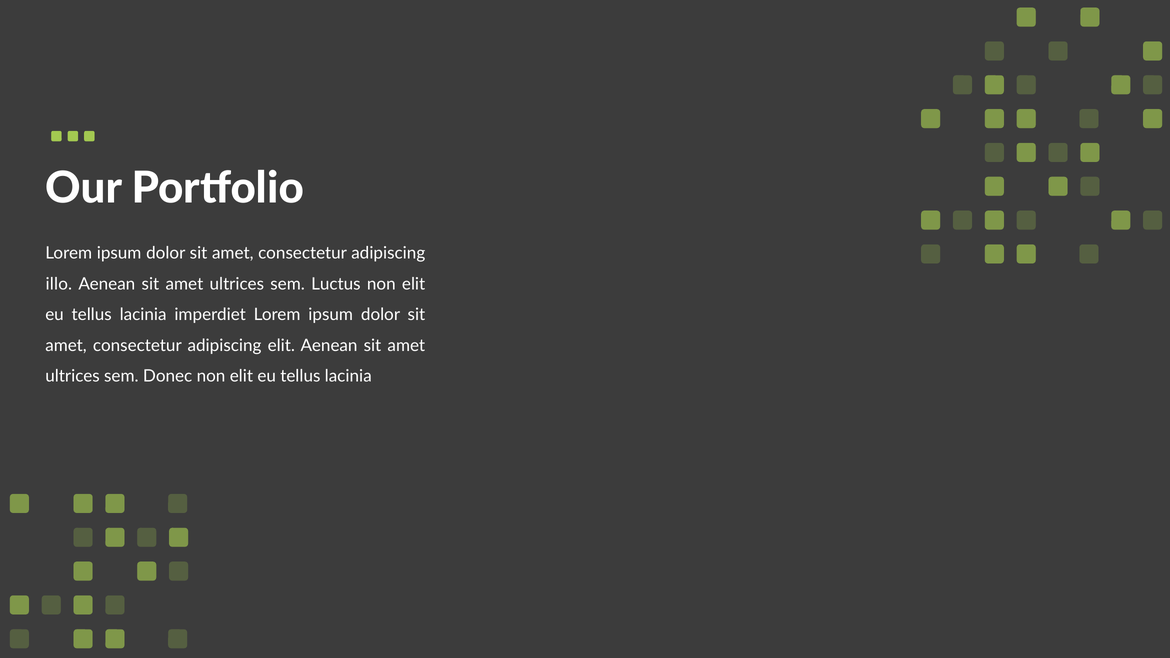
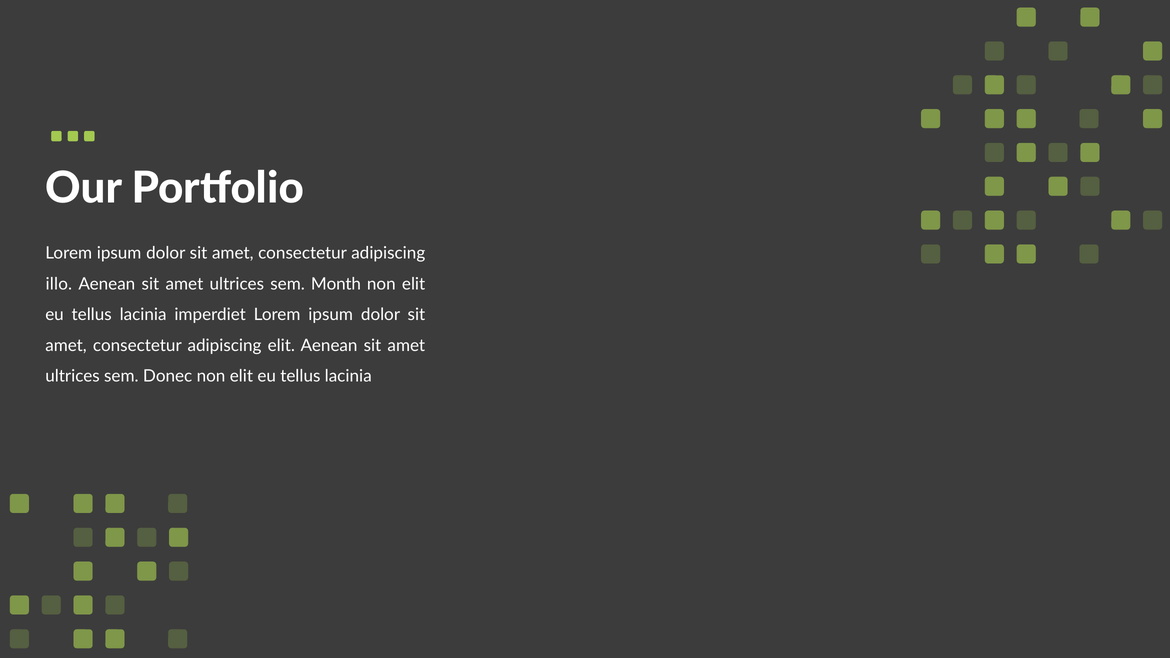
Luctus: Luctus -> Month (336, 284)
